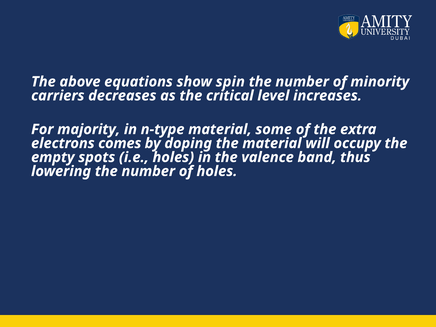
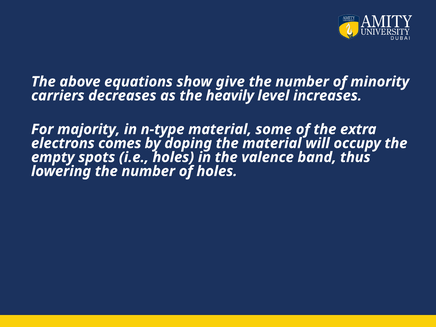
spin: spin -> give (230, 82)
critical: critical -> heavily (230, 96)
